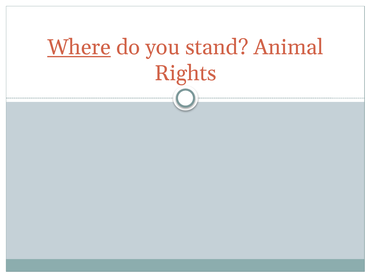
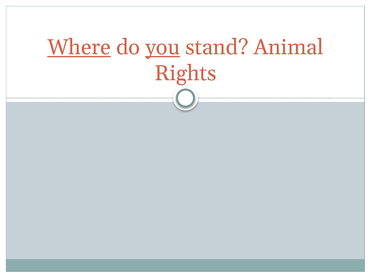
you underline: none -> present (163, 47)
